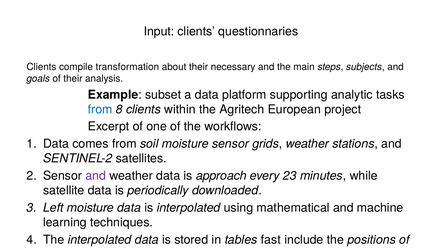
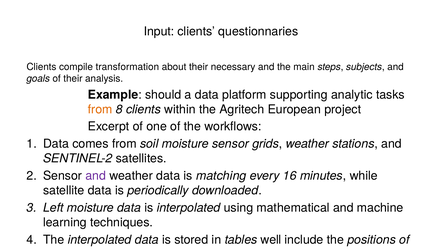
subset: subset -> should (163, 94)
from colour: blue -> orange (100, 109)
approach: approach -> matching (221, 176)
23: 23 -> 16 (290, 176)
fast: fast -> well (271, 239)
